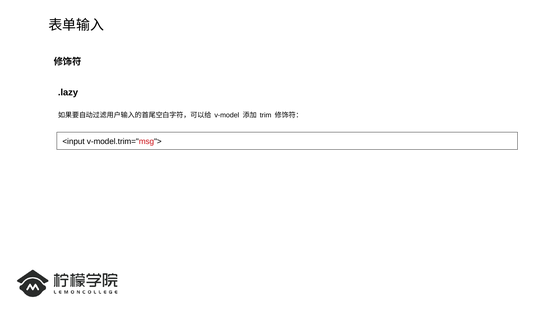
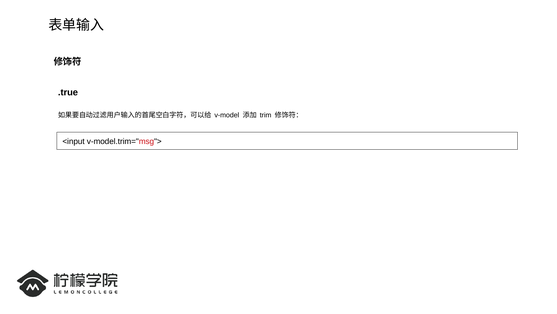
.lazy: .lazy -> .true (68, 92)
